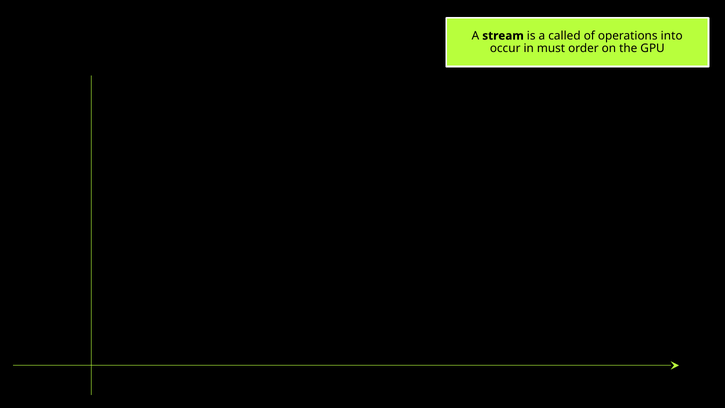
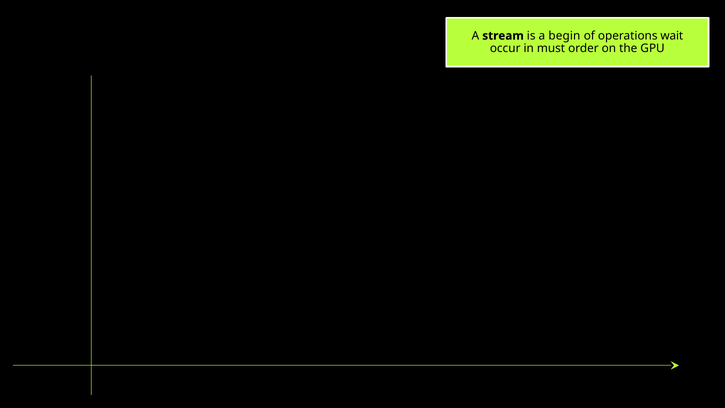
called: called -> begin (564, 36)
into: into -> wait (672, 36)
